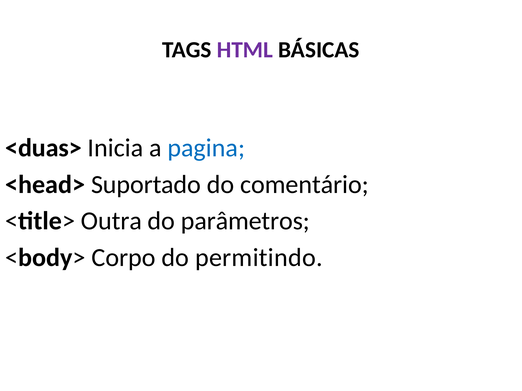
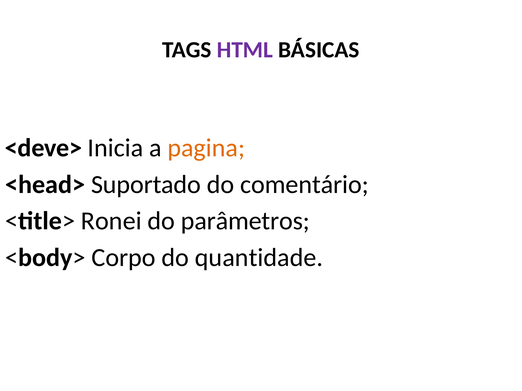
<duas>: <duas> -> <deve> (44, 148)
pagina colour: blue -> orange (206, 148)
Outra: Outra -> Ronei (111, 221)
permitindo: permitindo -> quantidade (259, 258)
